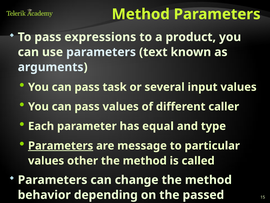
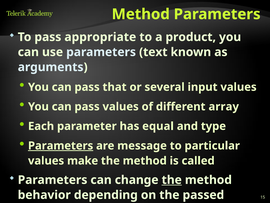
expressions: expressions -> appropriate (100, 37)
task: task -> that (115, 87)
caller: caller -> array (224, 106)
other: other -> make (83, 160)
the underline: none -> present (172, 179)
